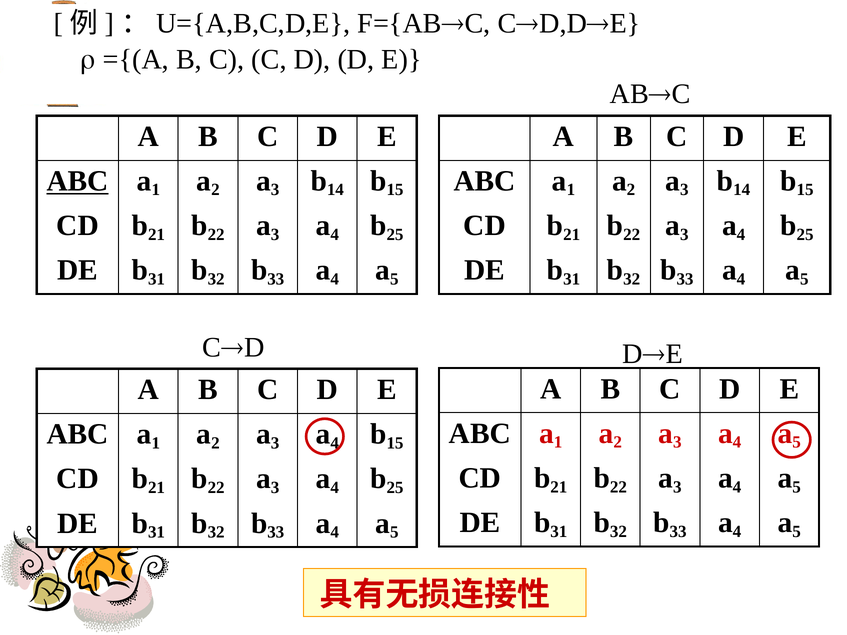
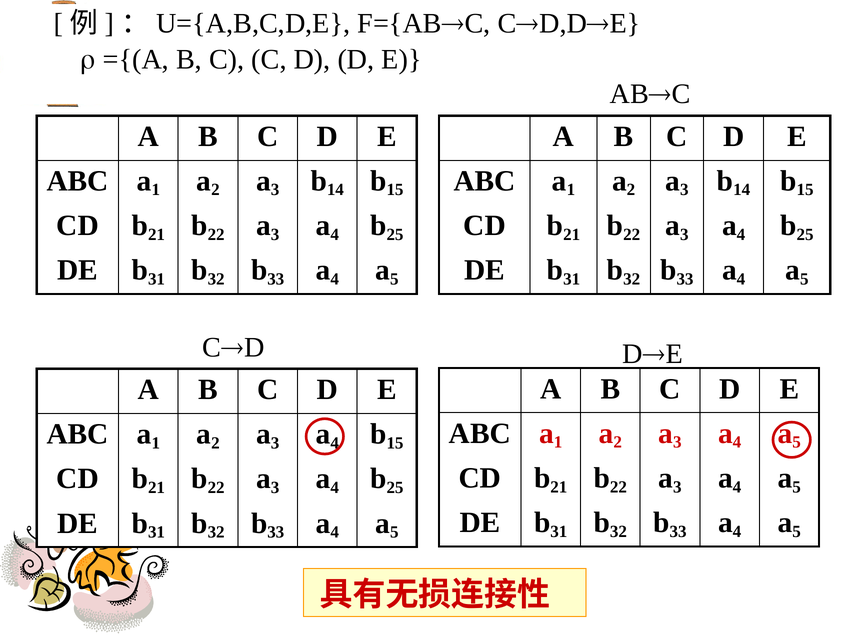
ABC underline: present -> none (78, 181)
